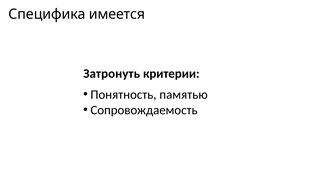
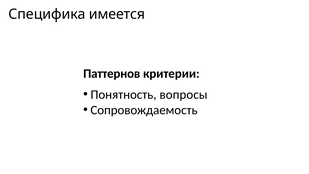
Затронуть: Затронуть -> Паттернов (112, 74)
памятью: памятью -> вопросы (183, 94)
